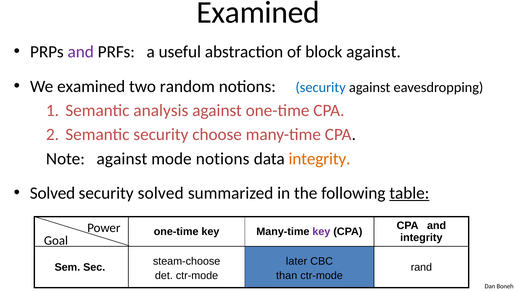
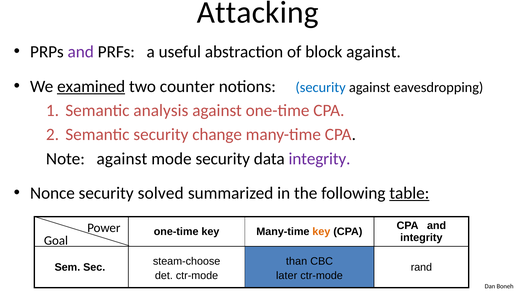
Examined: Examined -> Attacking (258, 12)
examined underline: none -> present (91, 86)
random: random -> counter (187, 86)
choose: choose -> change (217, 134)
mode notions: notions -> security (223, 158)
integrity colour: orange -> purple (319, 158)
Solved: Solved -> Nonce (52, 193)
key colour: purple -> orange (321, 231)
later: later -> than (297, 261)
than: than -> later (287, 275)
